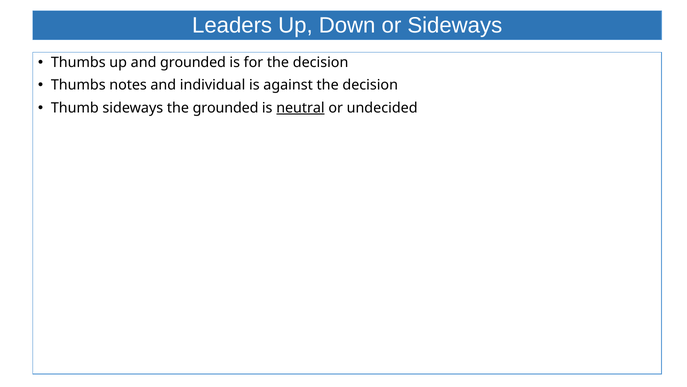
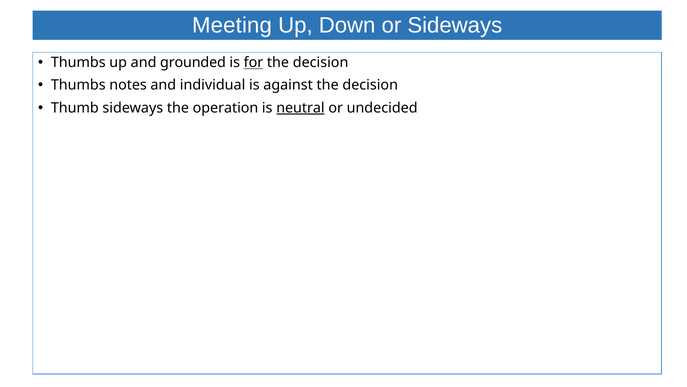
Leaders: Leaders -> Meeting (232, 25)
for underline: none -> present (253, 62)
the grounded: grounded -> operation (226, 108)
